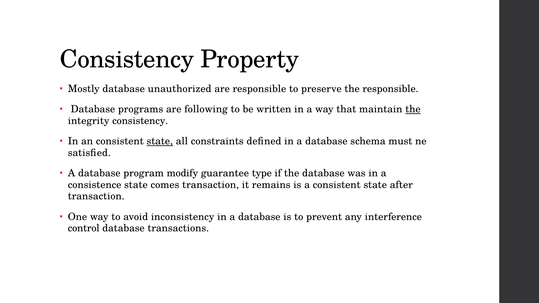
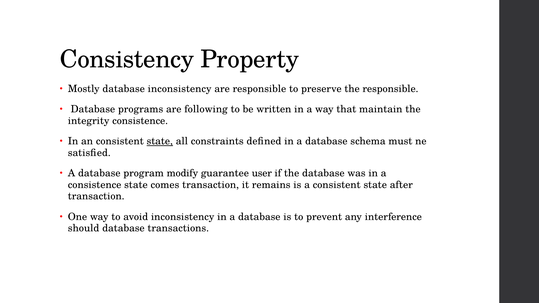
database unauthorized: unauthorized -> inconsistency (180, 89)
the underline: present -> none (413, 109)
integrity consistency: consistency -> consistence (140, 121)
type: type -> user (262, 173)
control: control -> should (84, 228)
